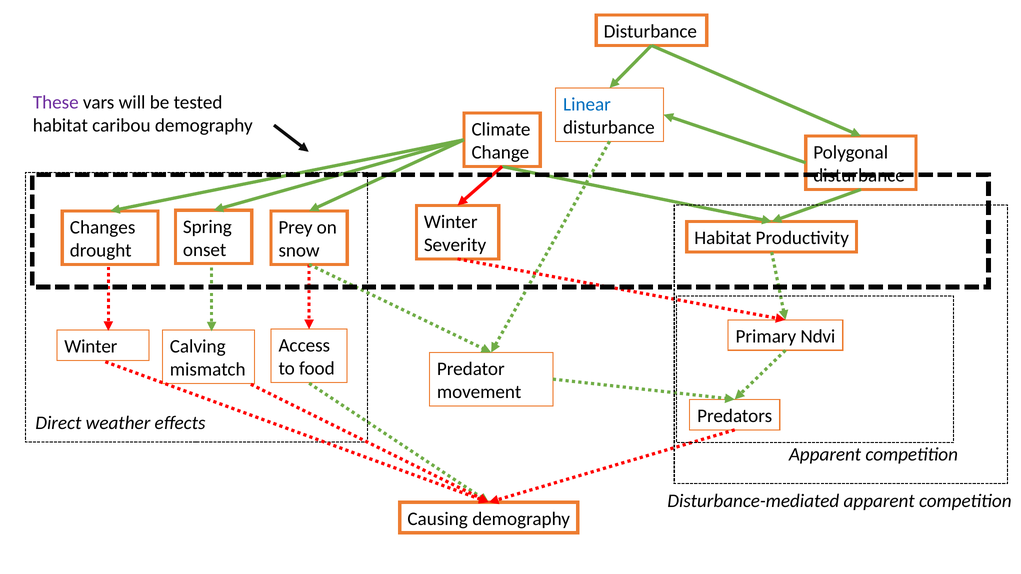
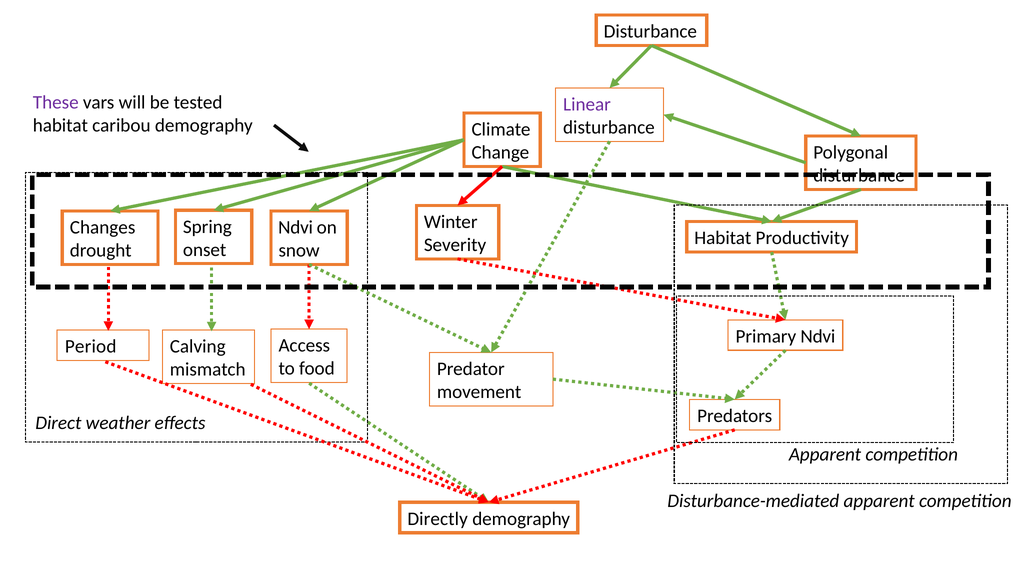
Linear colour: blue -> purple (587, 105)
Prey: Prey -> Ndvi (296, 228)
Winter: Winter -> Period (91, 347)
Causing: Causing -> Directly (438, 519)
